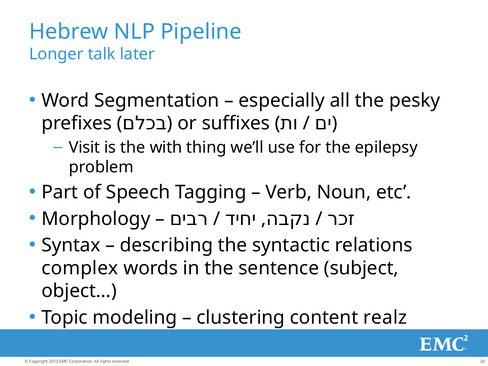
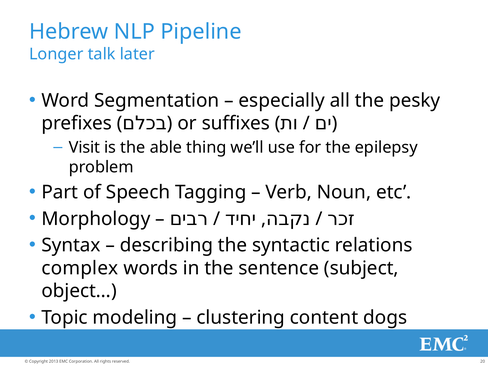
with: with -> able (166, 148)
realz: realz -> dogs (385, 318)
